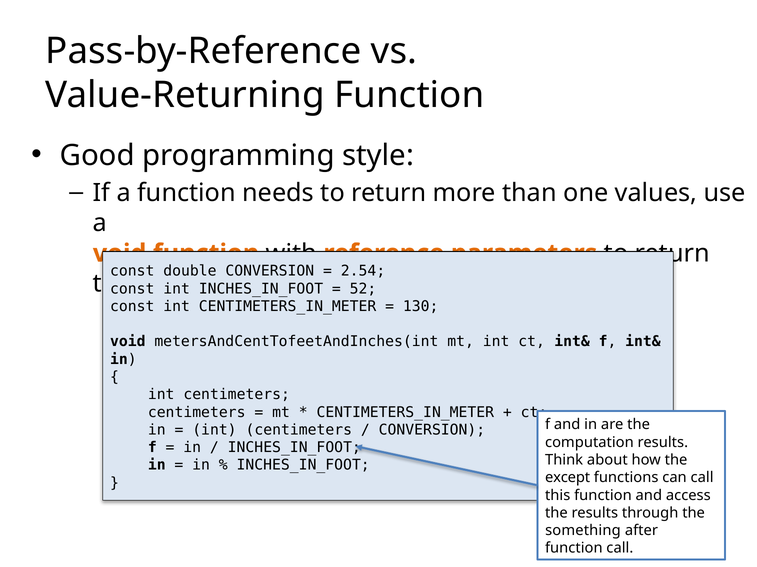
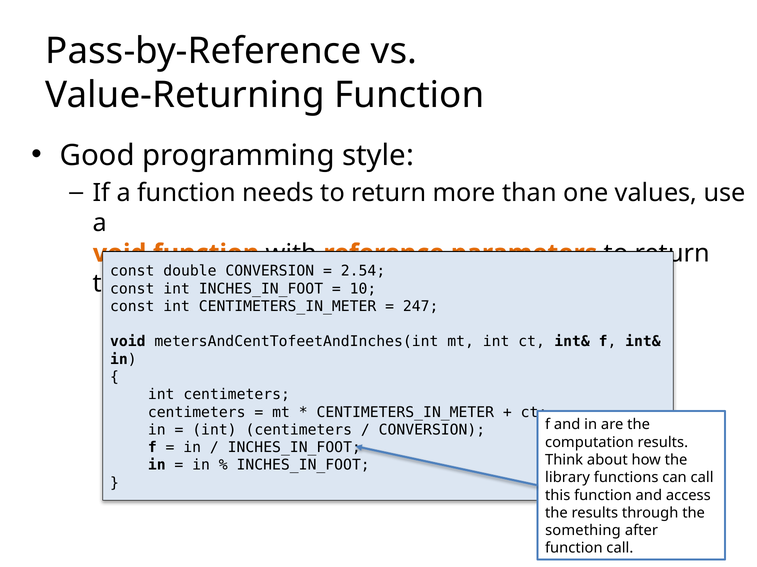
52: 52 -> 10 (363, 289)
130: 130 -> 247 (421, 307)
except: except -> library (567, 478)
